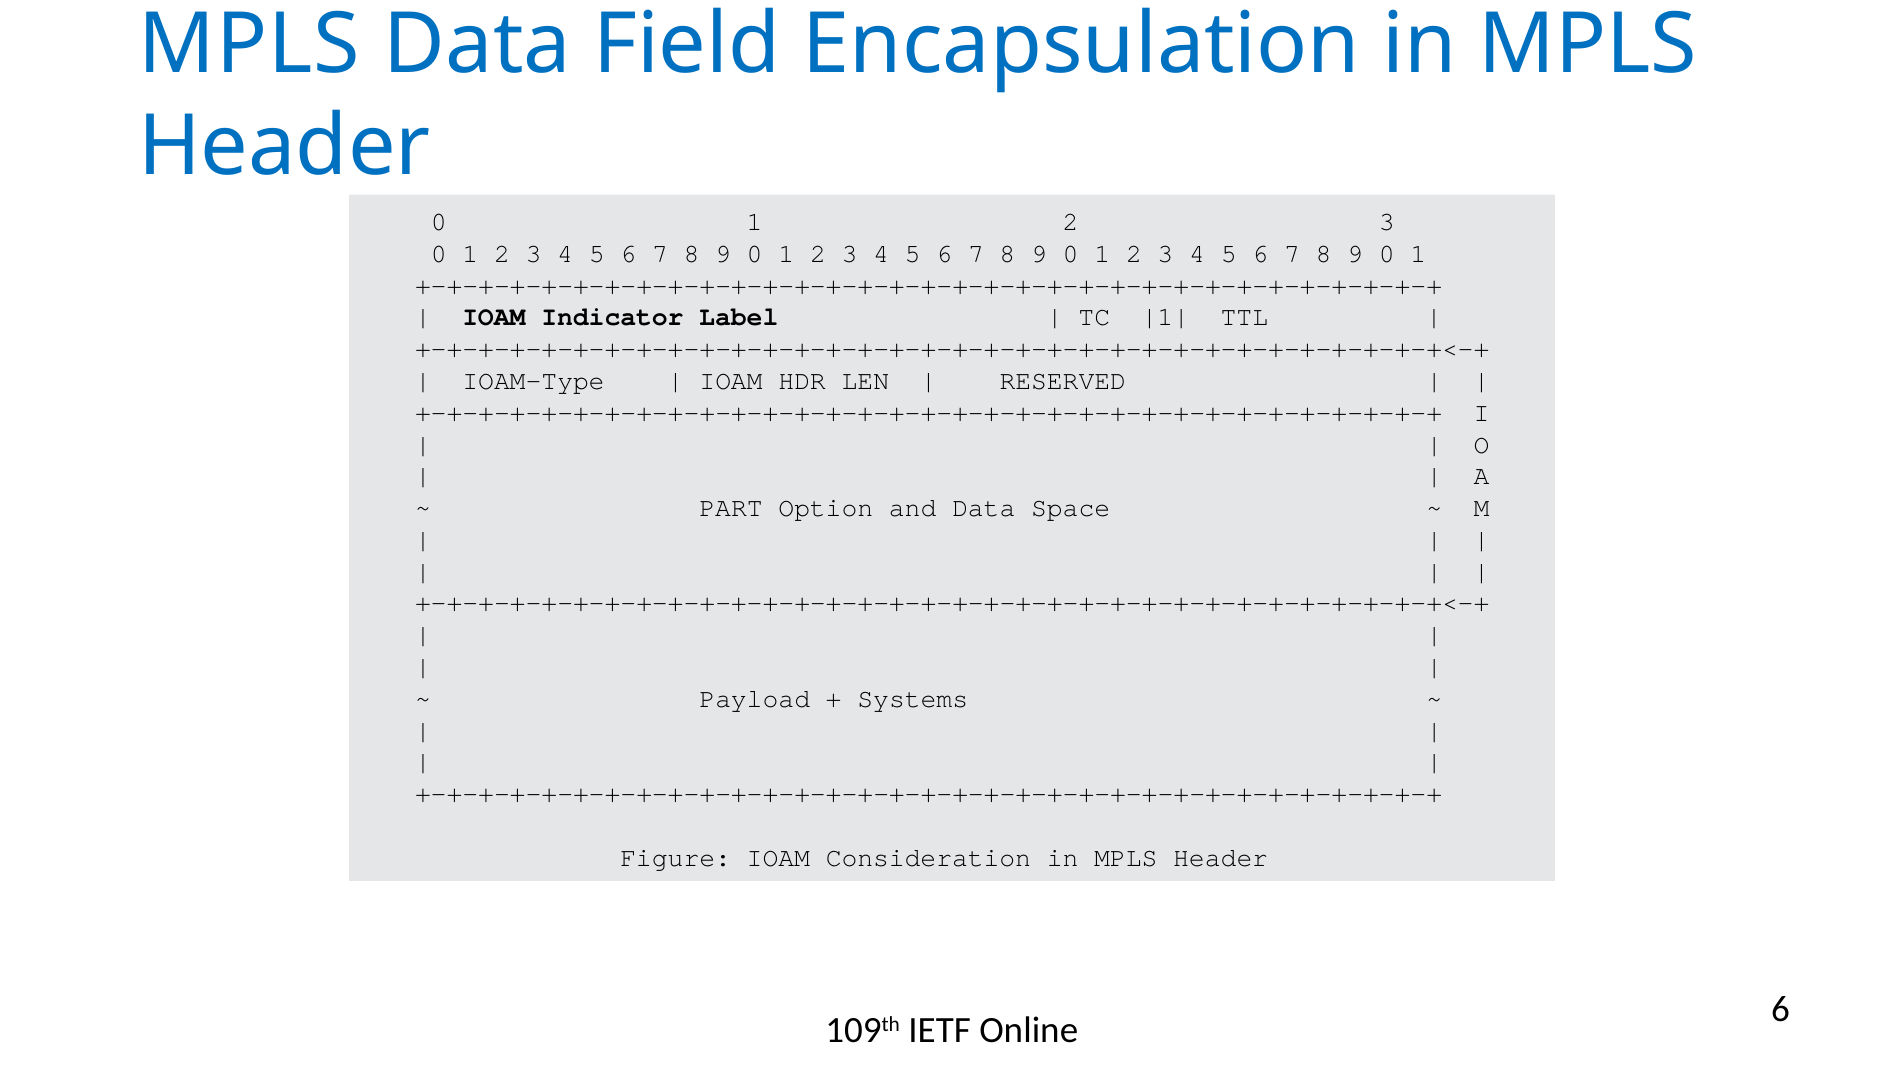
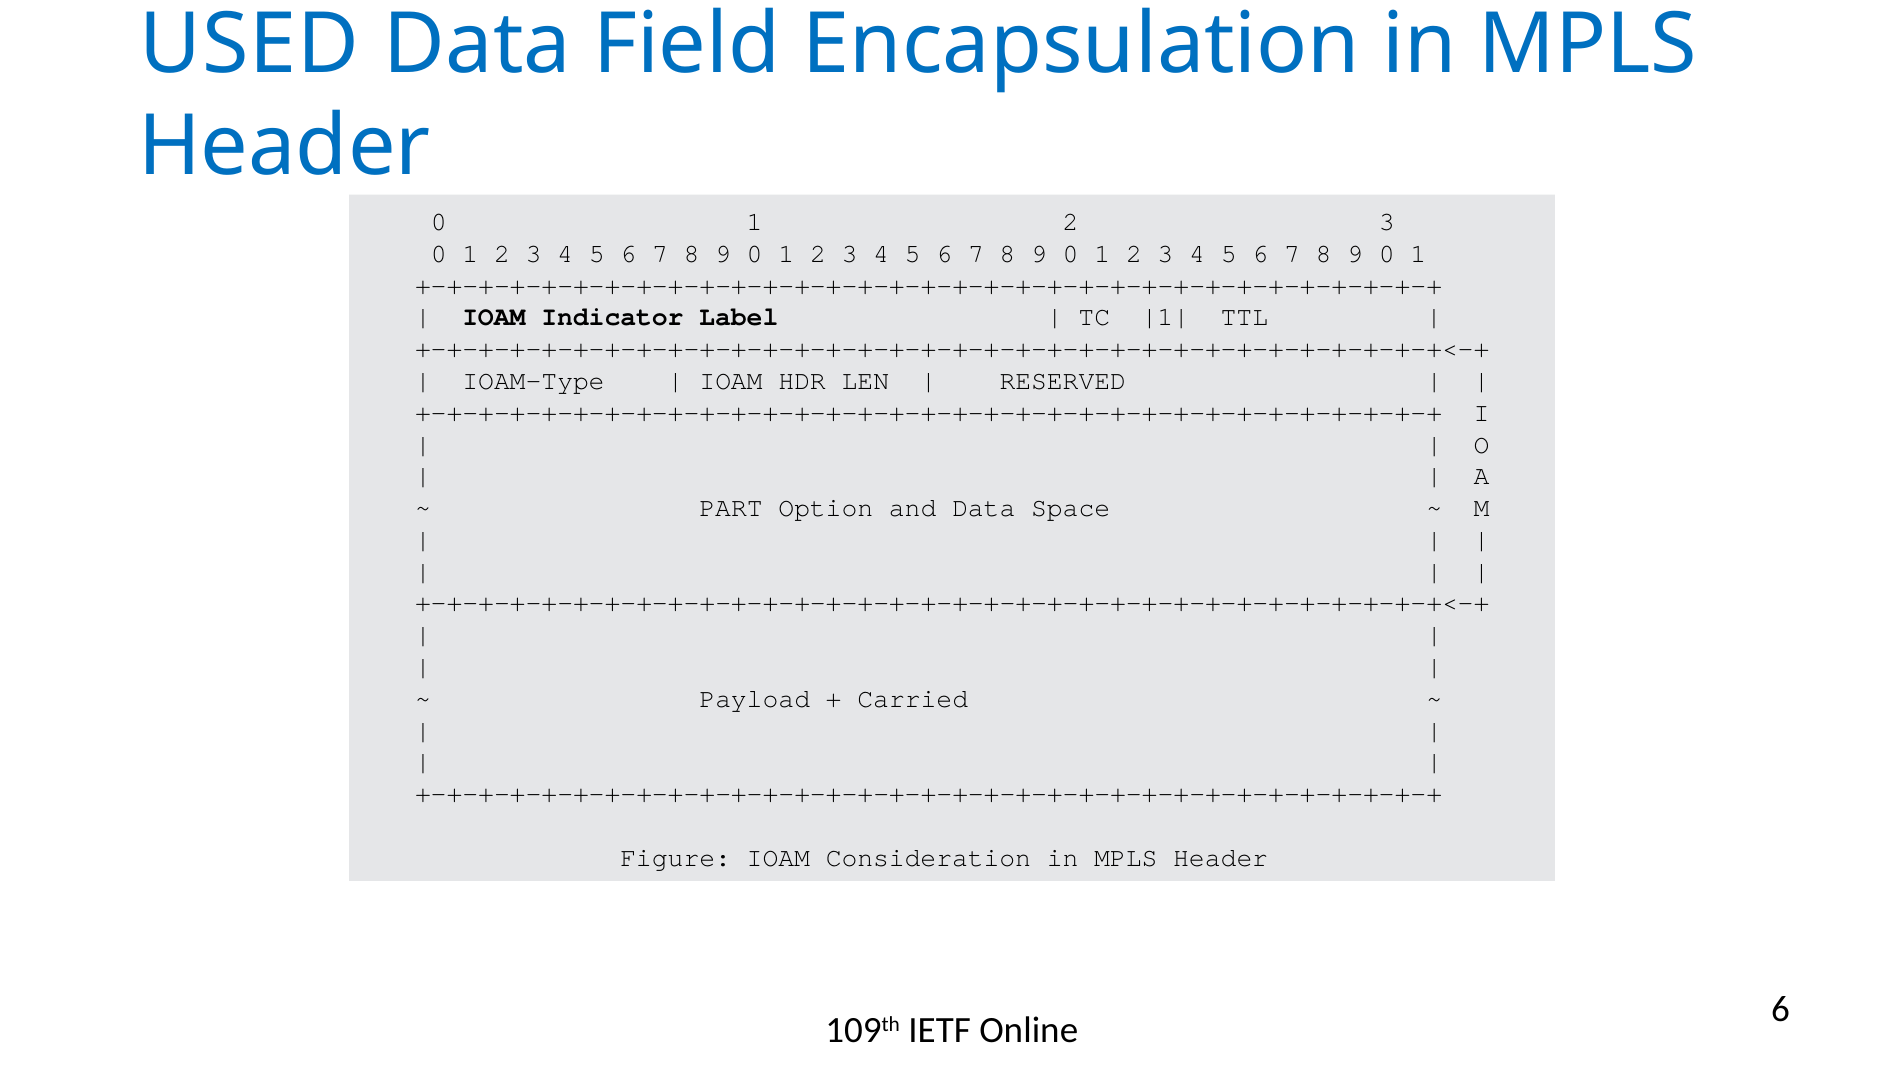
MPLS: MPLS -> USED (250, 45)
Systems: Systems -> Carried (913, 699)
